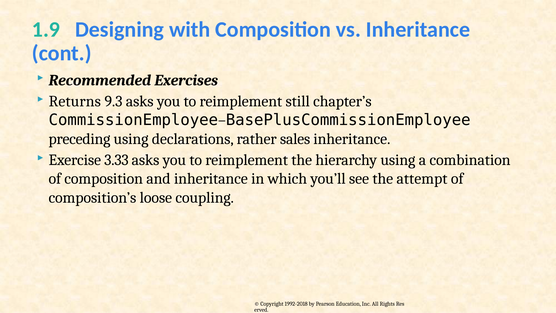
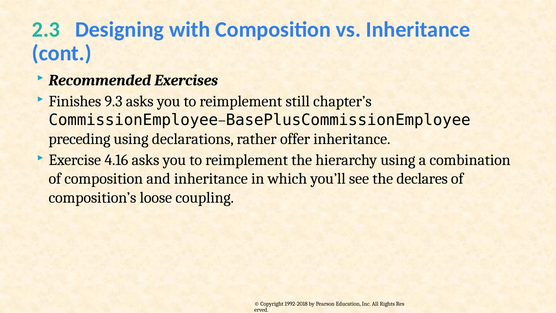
1.9: 1.9 -> 2.3 (46, 30)
Returns: Returns -> Finishes (75, 101)
sales: sales -> offer (295, 139)
3.33: 3.33 -> 4.16 (116, 160)
attempt: attempt -> declares (422, 179)
